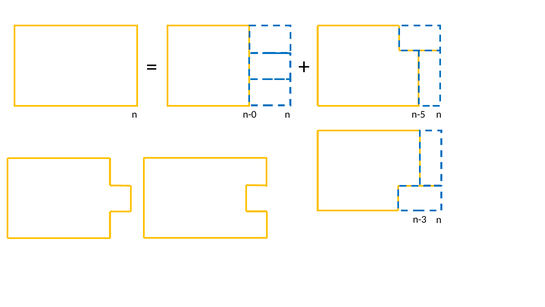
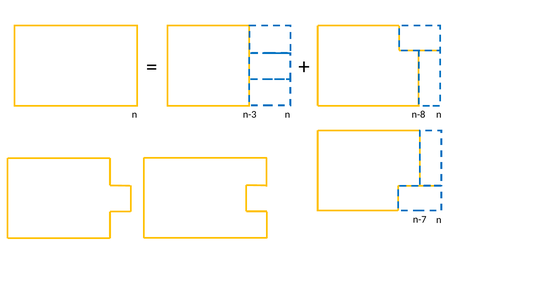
n-0: n-0 -> n-3 (250, 114)
n-5: n-5 -> n-8 (418, 114)
n-3: n-3 -> n-7 (420, 219)
